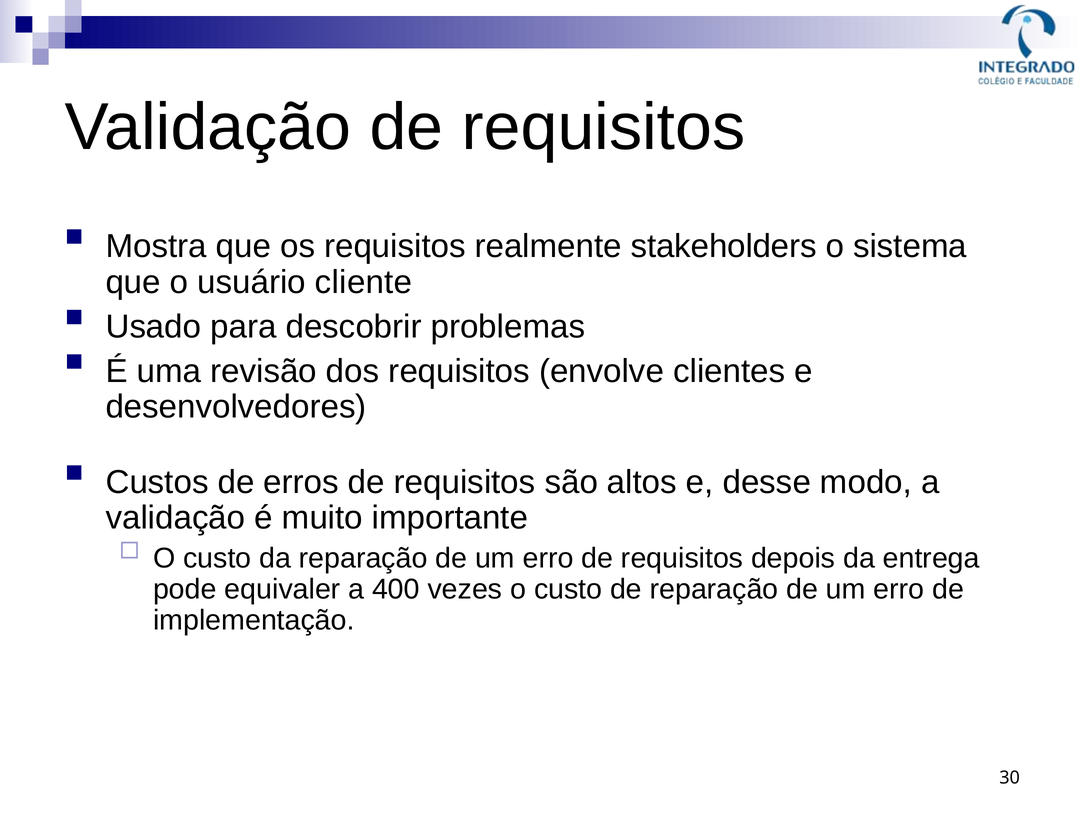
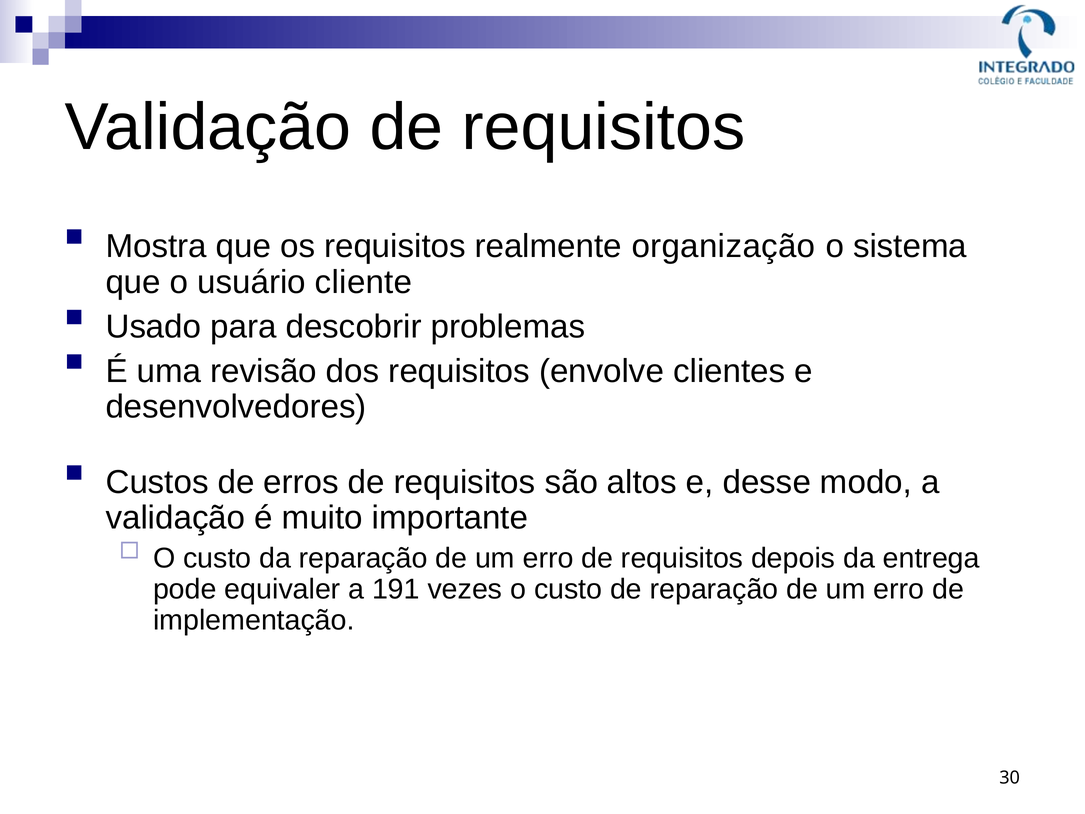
stakeholders: stakeholders -> organização (723, 246)
400: 400 -> 191 (396, 589)
